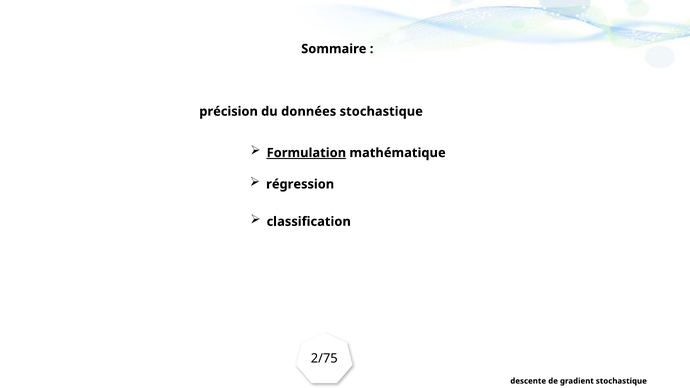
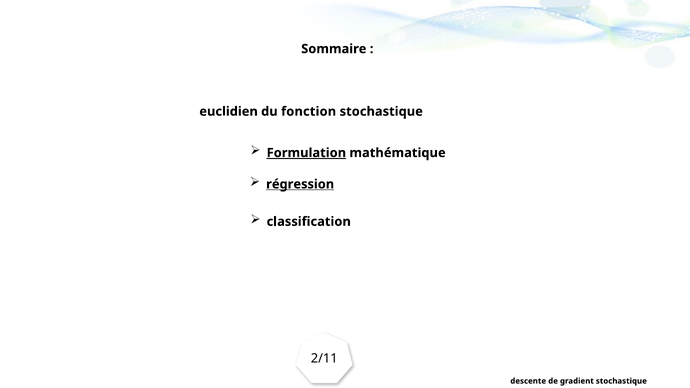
précision: précision -> euclidien (229, 112)
données: données -> fonction (309, 112)
régression underline: none -> present (300, 184)
2/75: 2/75 -> 2/11 (324, 359)
